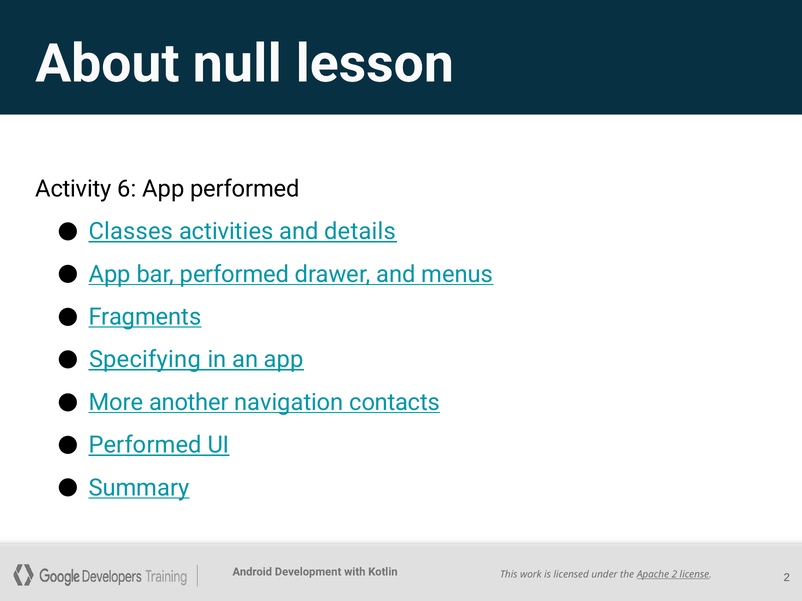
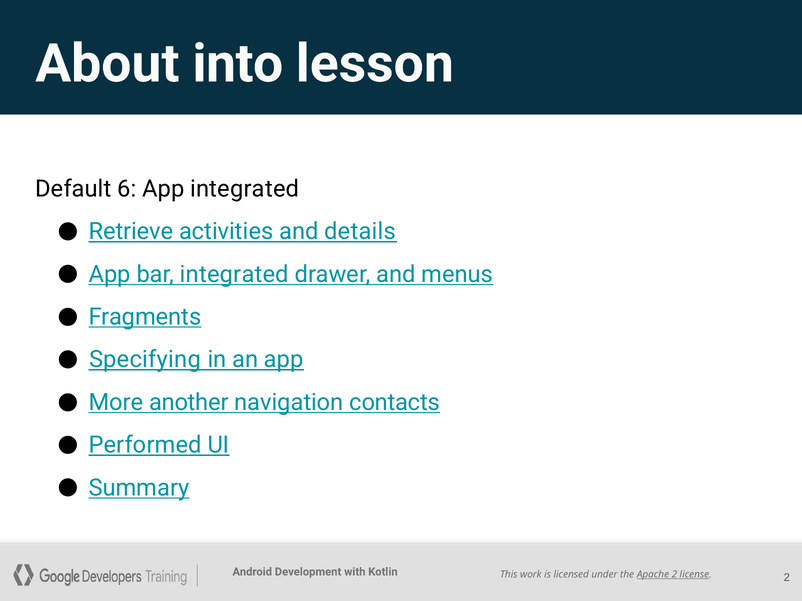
null: null -> into (238, 64)
Activity: Activity -> Default (73, 189)
App performed: performed -> integrated (245, 189)
Classes: Classes -> Retrieve (131, 232)
bar performed: performed -> integrated (234, 274)
